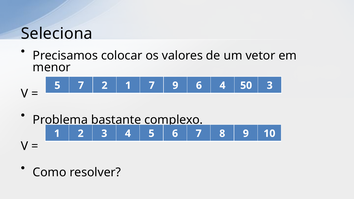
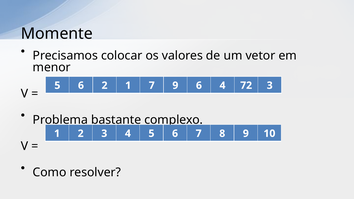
Seleciona: Seleciona -> Momente (57, 34)
7: 7 -> 6 (81, 86)
50: 50 -> 72 (246, 86)
